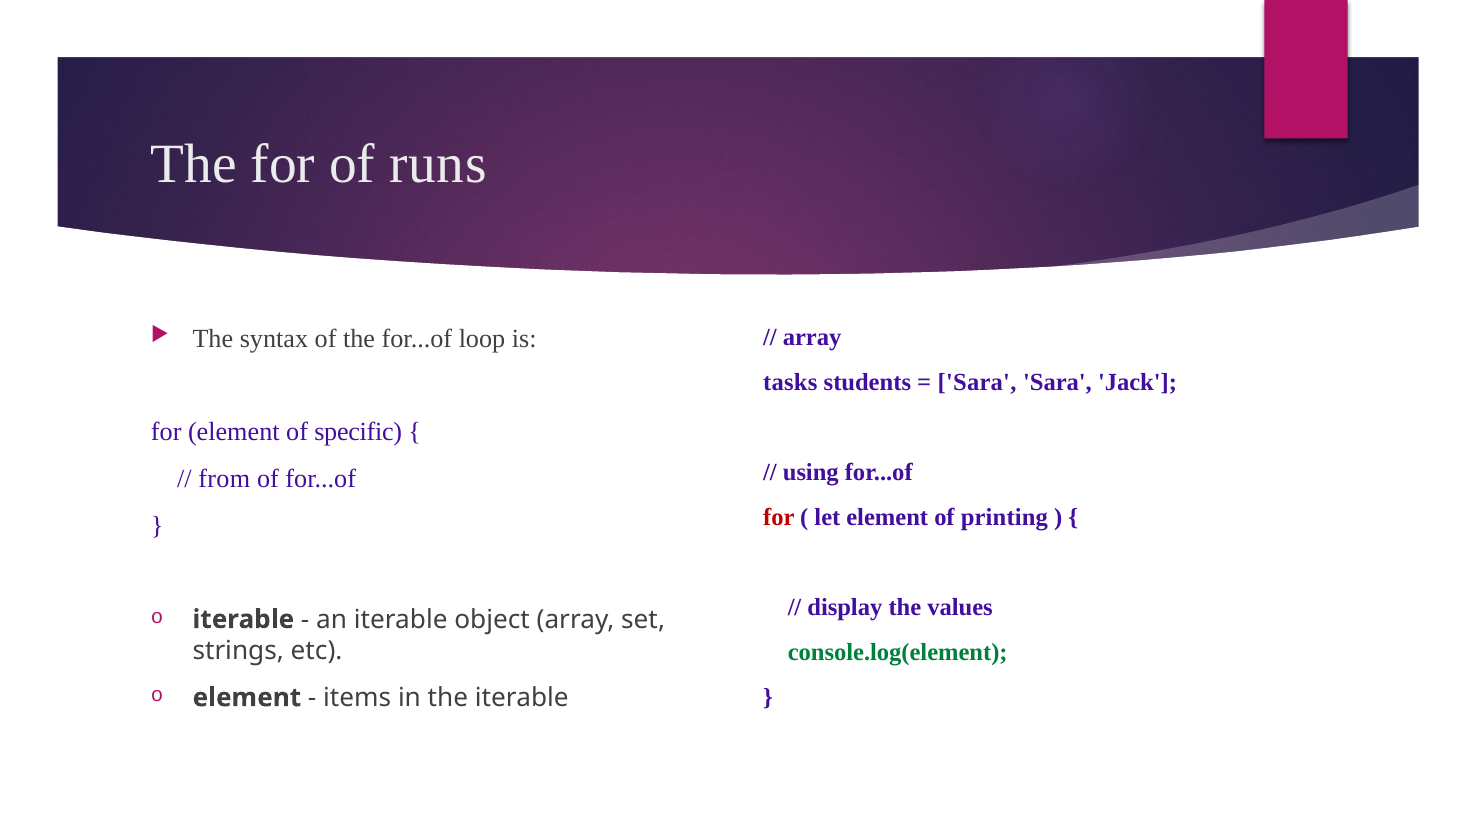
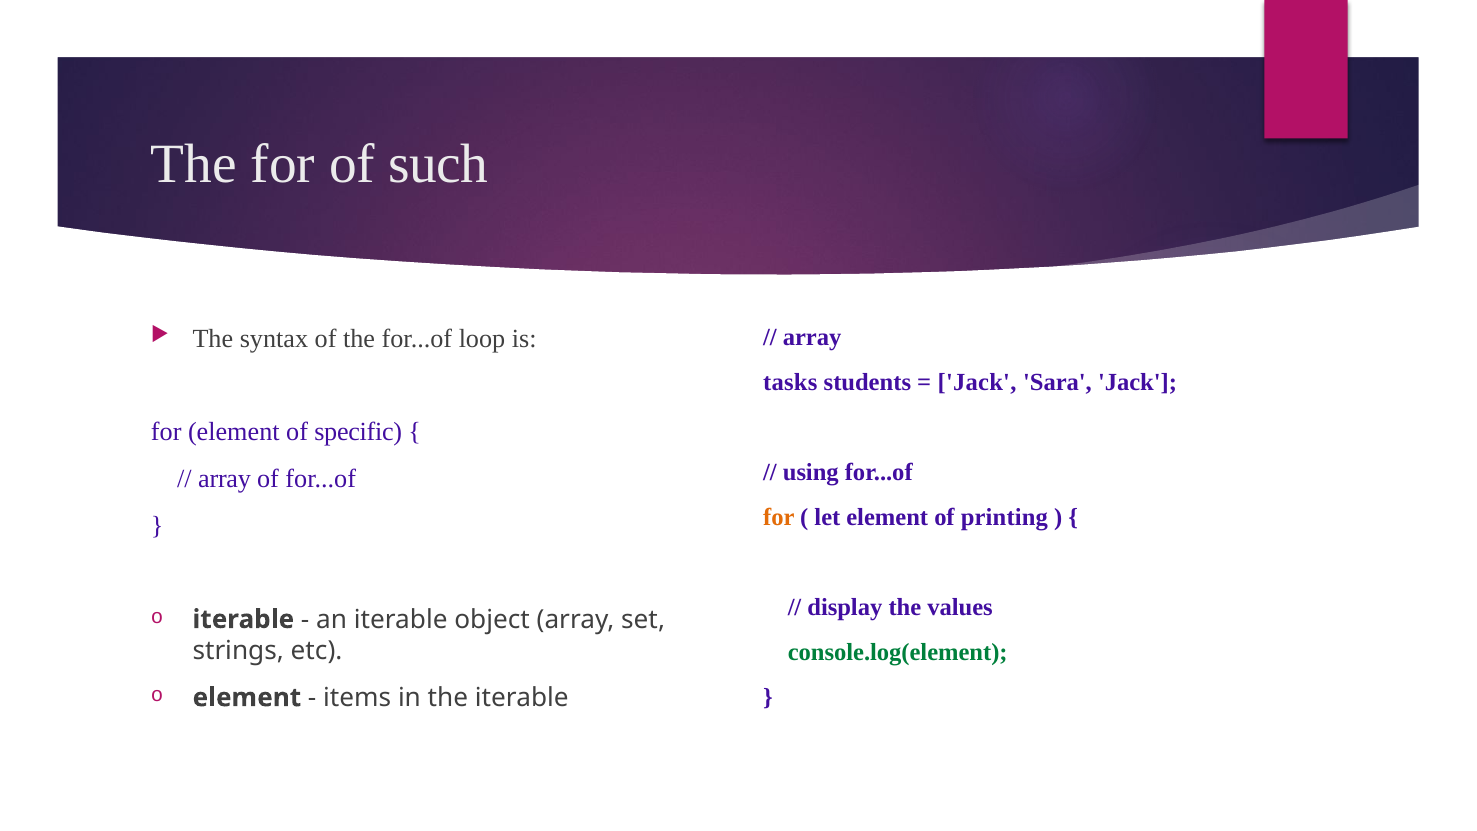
runs: runs -> such (439, 165)
Sara: Sara -> Jack (977, 382)
from: from -> array (225, 479)
for colour: red -> orange (779, 517)
